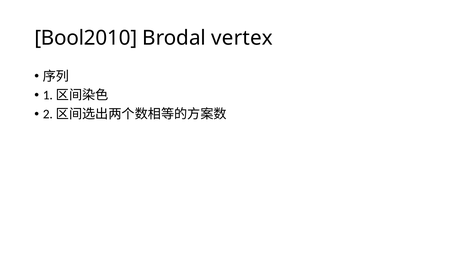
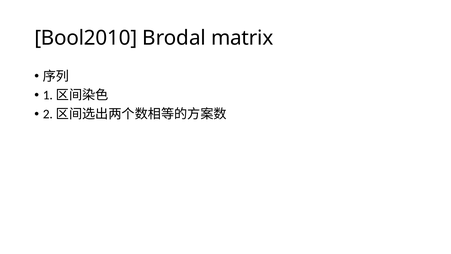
vertex: vertex -> matrix (242, 38)
